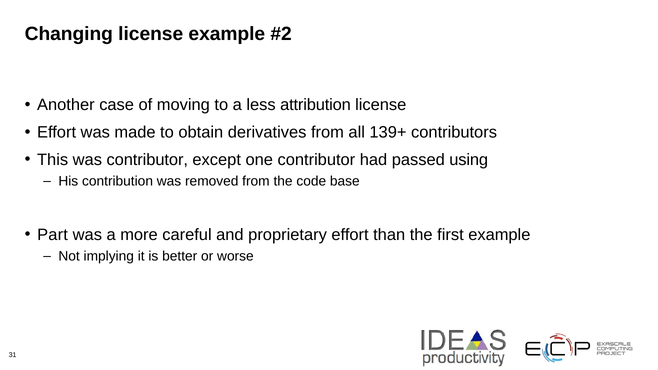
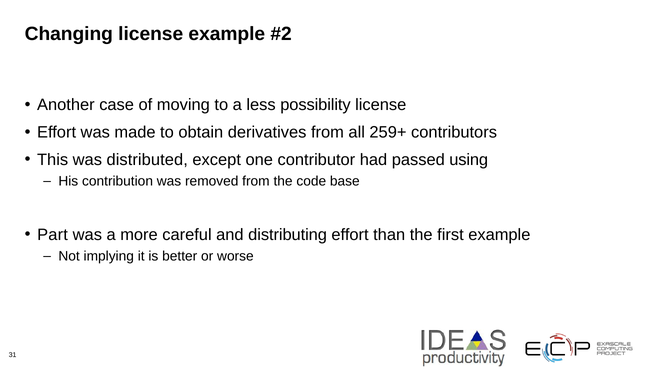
attribution: attribution -> possibility (315, 105)
139+: 139+ -> 259+ (388, 132)
was contributor: contributor -> distributed (147, 160)
proprietary: proprietary -> distributing (288, 235)
